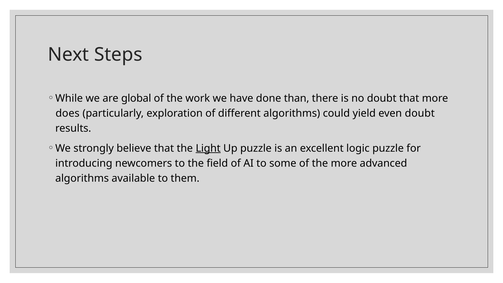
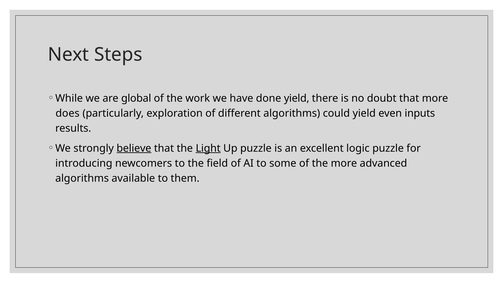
done than: than -> yield (297, 98)
even doubt: doubt -> inputs (420, 113)
believe underline: none -> present (134, 148)
